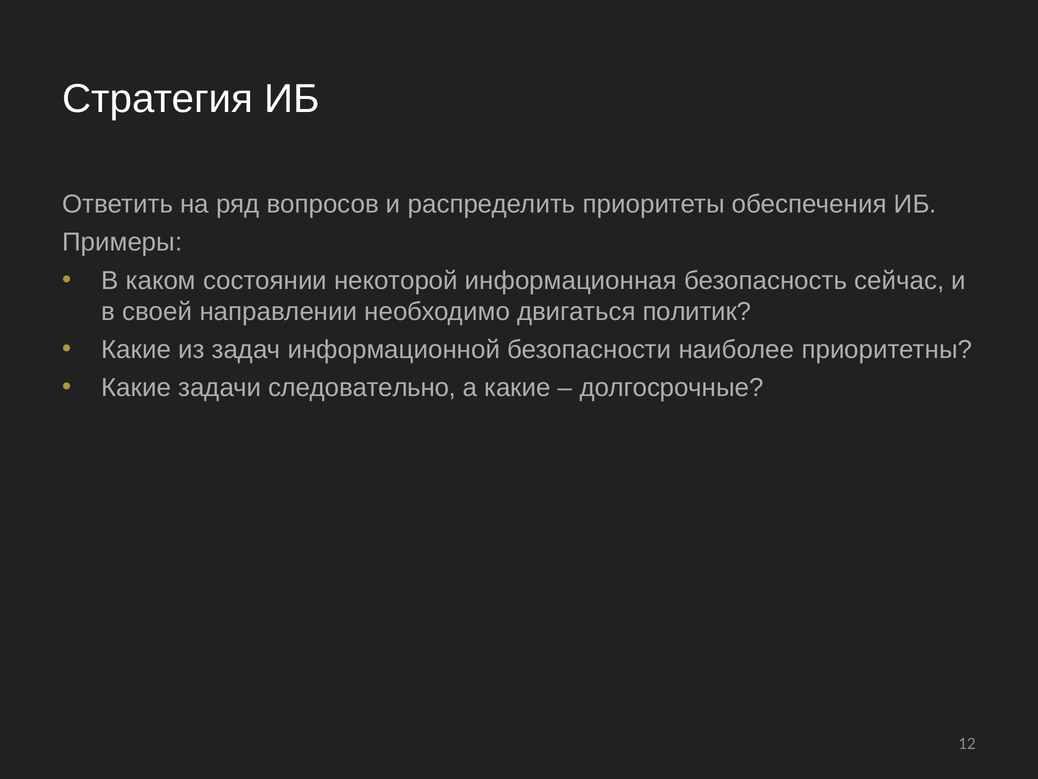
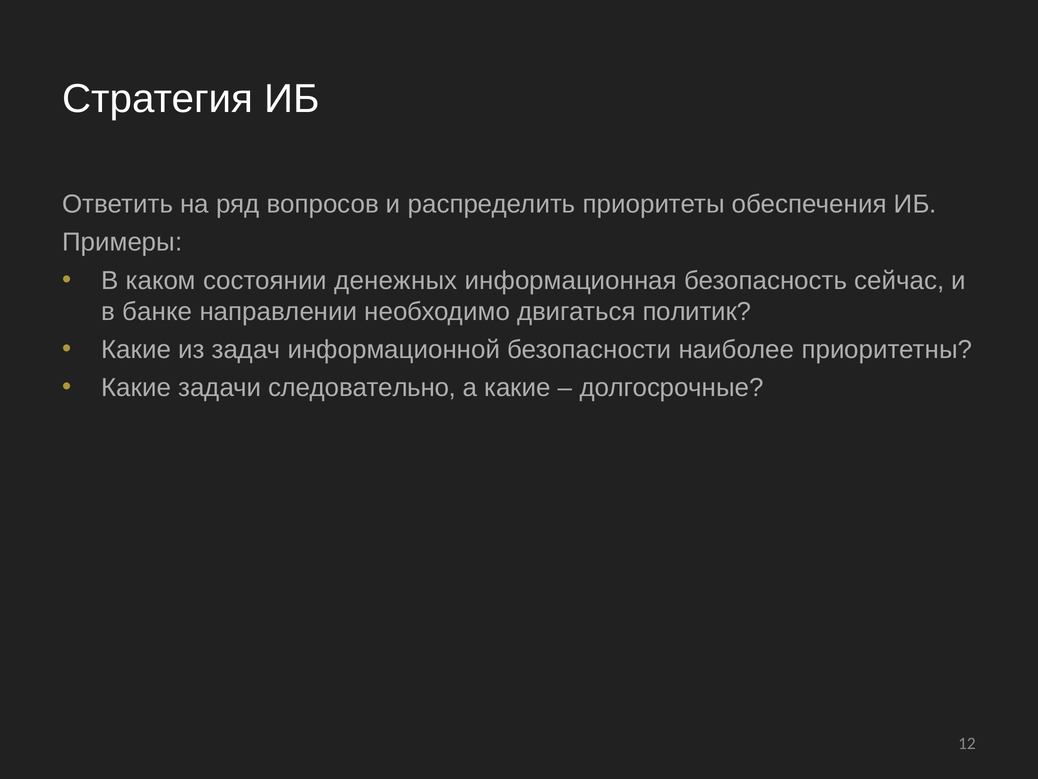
некоторой: некоторой -> денежных (396, 280)
своей: своей -> банке (157, 311)
